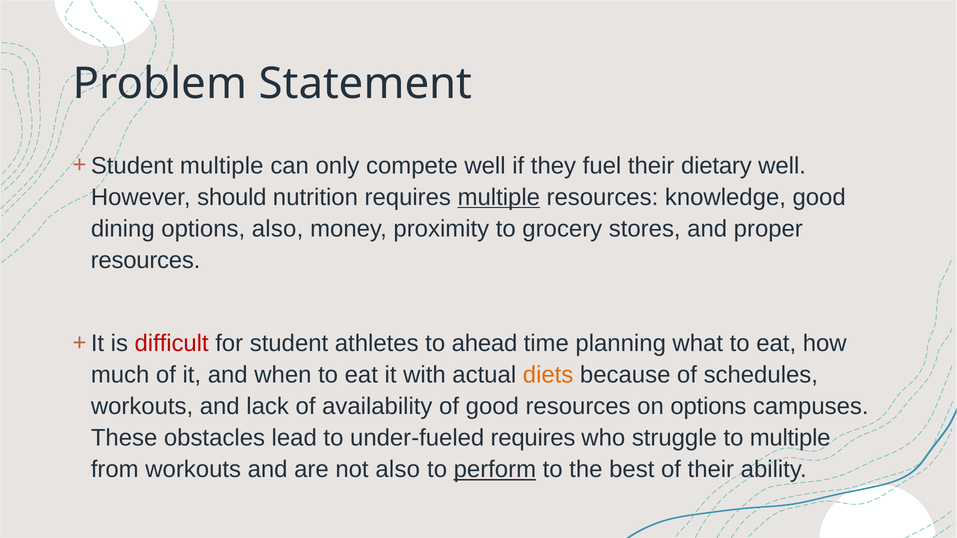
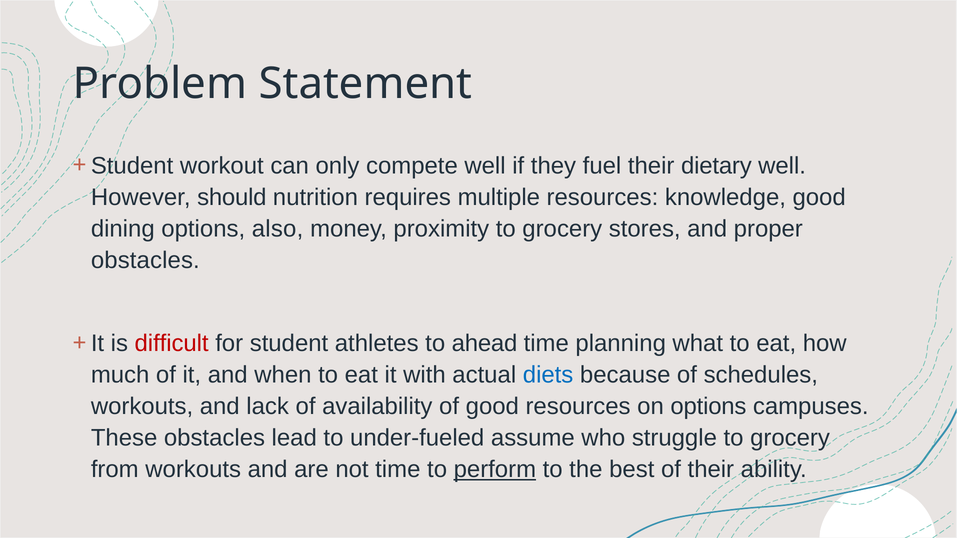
Student multiple: multiple -> workout (222, 166)
multiple underline: present -> none (499, 197)
resources: resources -> obstacles (145, 260)
diets colour: orange -> blue (548, 375)
under-fueled requires: requires -> assume (533, 438)
struggle to multiple: multiple -> grocery (790, 438)
not also: also -> time (398, 470)
